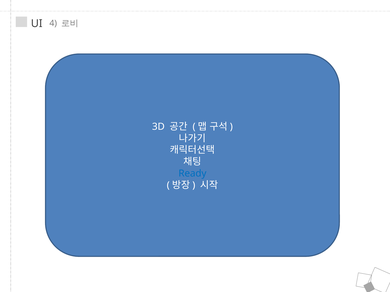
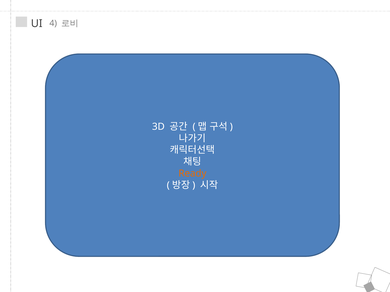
Ready colour: blue -> orange (192, 174)
